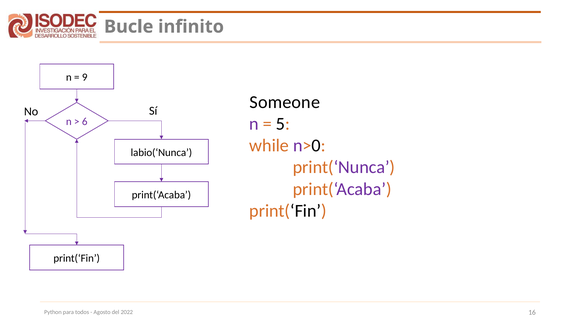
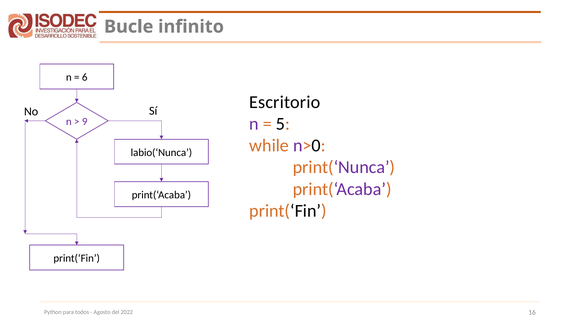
9: 9 -> 6 (85, 77)
Someone: Someone -> Escritorio (285, 102)
6: 6 -> 9 (85, 122)
